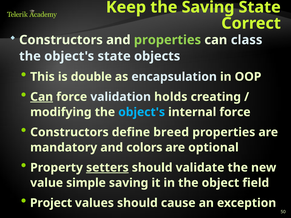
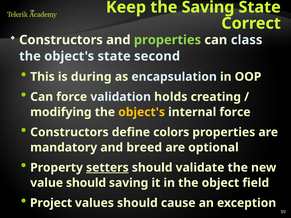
objects: objects -> second (157, 56)
double: double -> during (91, 77)
Can underline: present -> none (42, 97)
object's colour: light blue -> yellow (142, 112)
breed: breed -> colors (171, 132)
colors: colors -> breed (144, 148)
value simple: simple -> should (86, 183)
